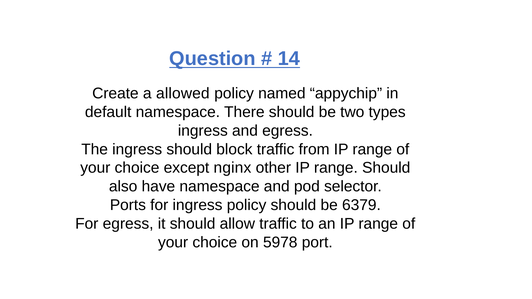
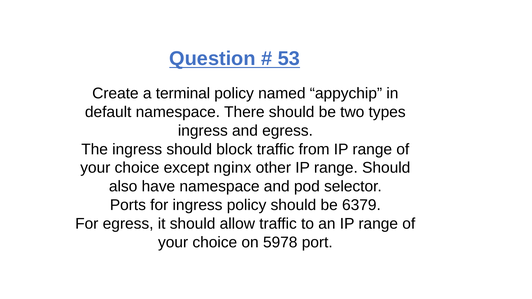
14: 14 -> 53 (289, 59)
allowed: allowed -> terminal (183, 93)
